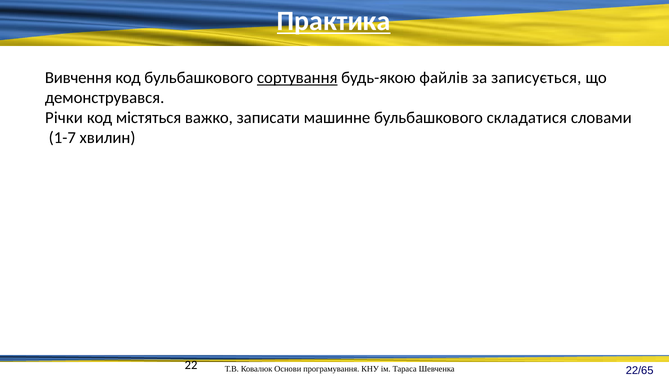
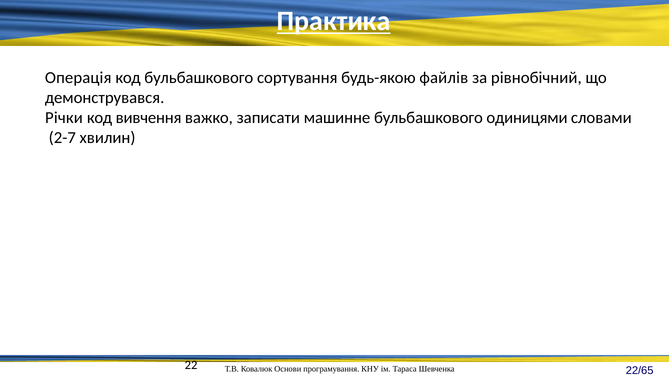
Вивчення: Вивчення -> Операція (78, 78)
сортування underline: present -> none (297, 78)
записується: записується -> рівнобічний (536, 78)
містяться: містяться -> вивчення (149, 118)
складатися: складатися -> одиницями (527, 118)
1-7: 1-7 -> 2-7 (62, 138)
